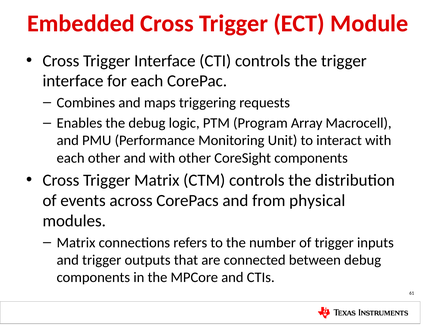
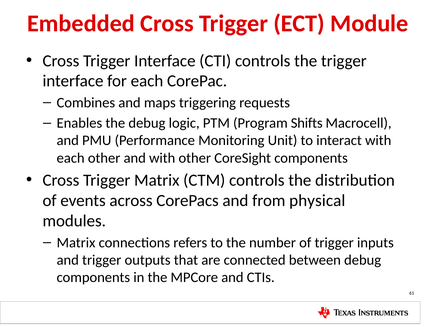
Array: Array -> Shifts (307, 123)
